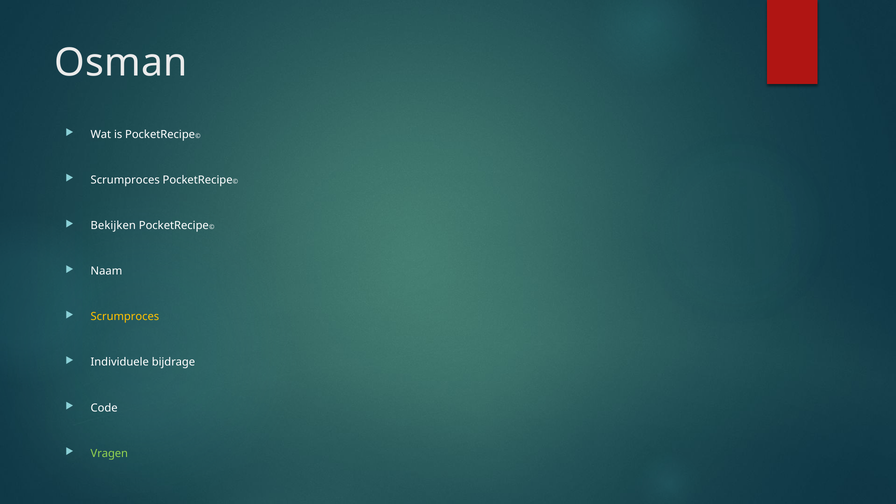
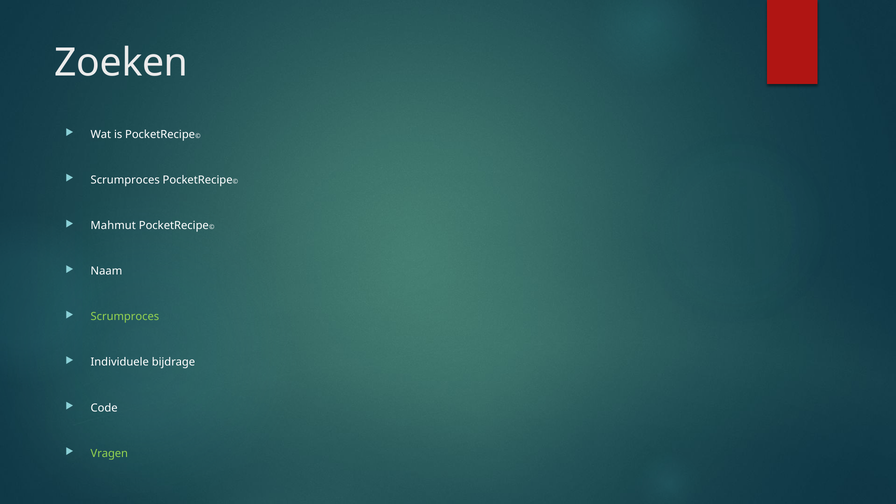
Osman: Osman -> Zoeken (121, 63)
Bekijken: Bekijken -> Mahmut (113, 226)
Scrumproces colour: yellow -> light green (125, 317)
